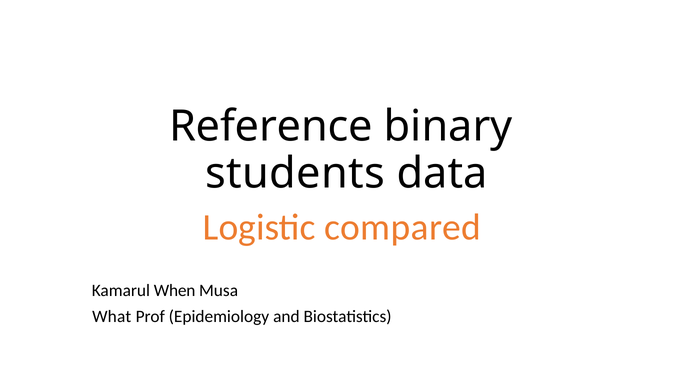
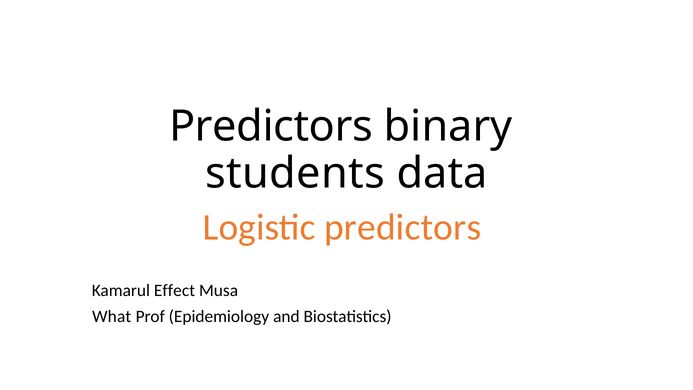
Reference: Reference -> Predictors (271, 126)
Logistic compared: compared -> predictors (403, 227)
When: When -> Effect (174, 290)
